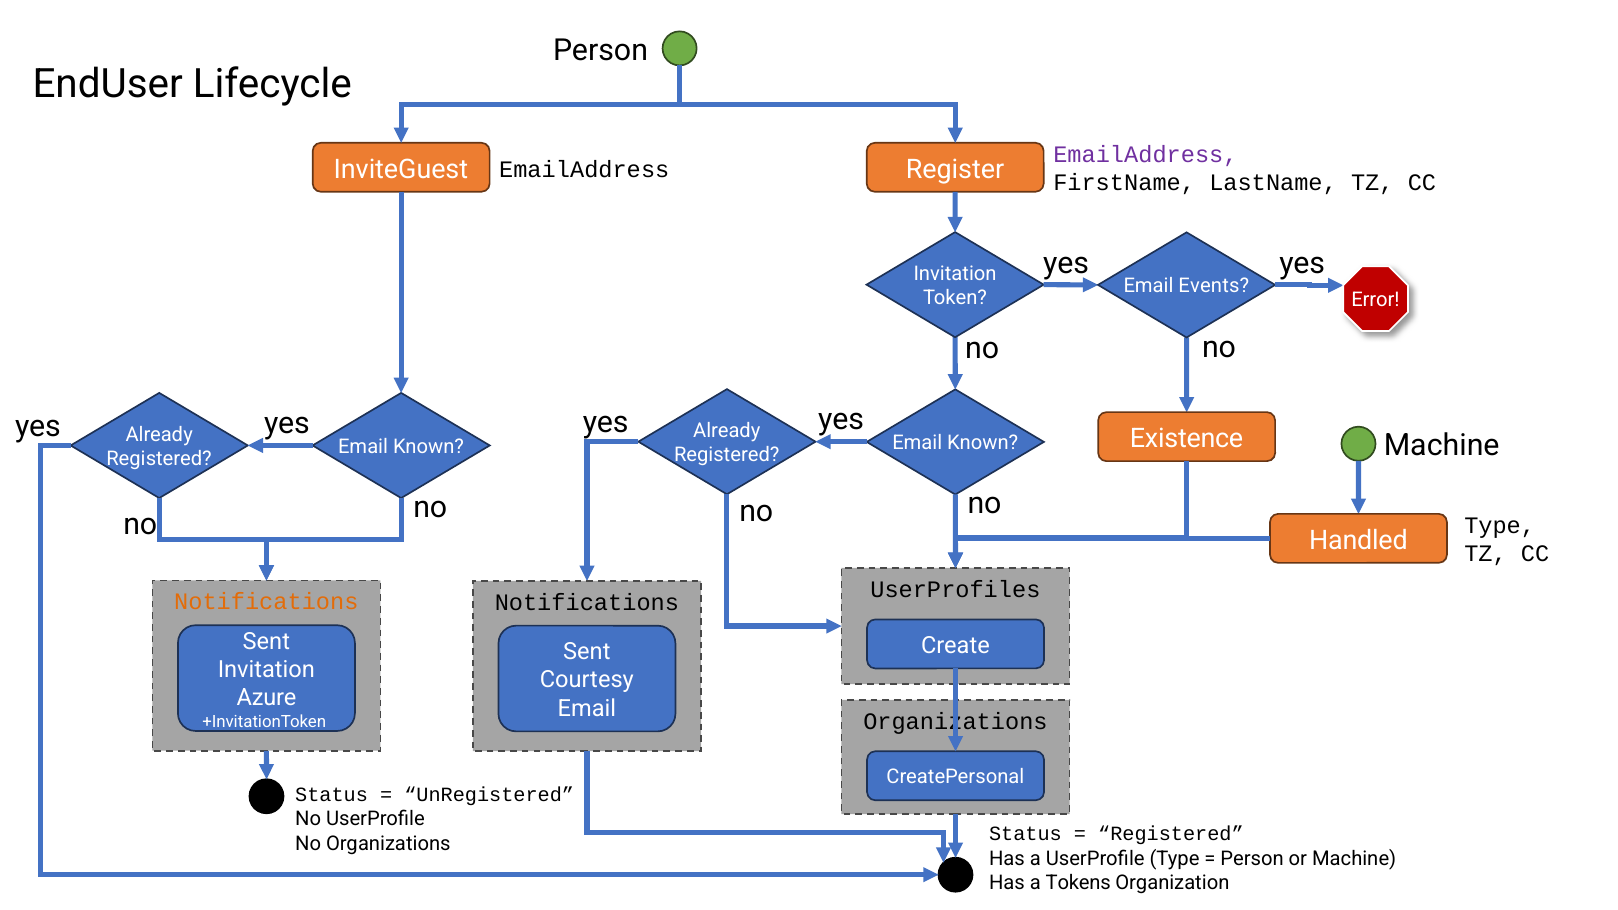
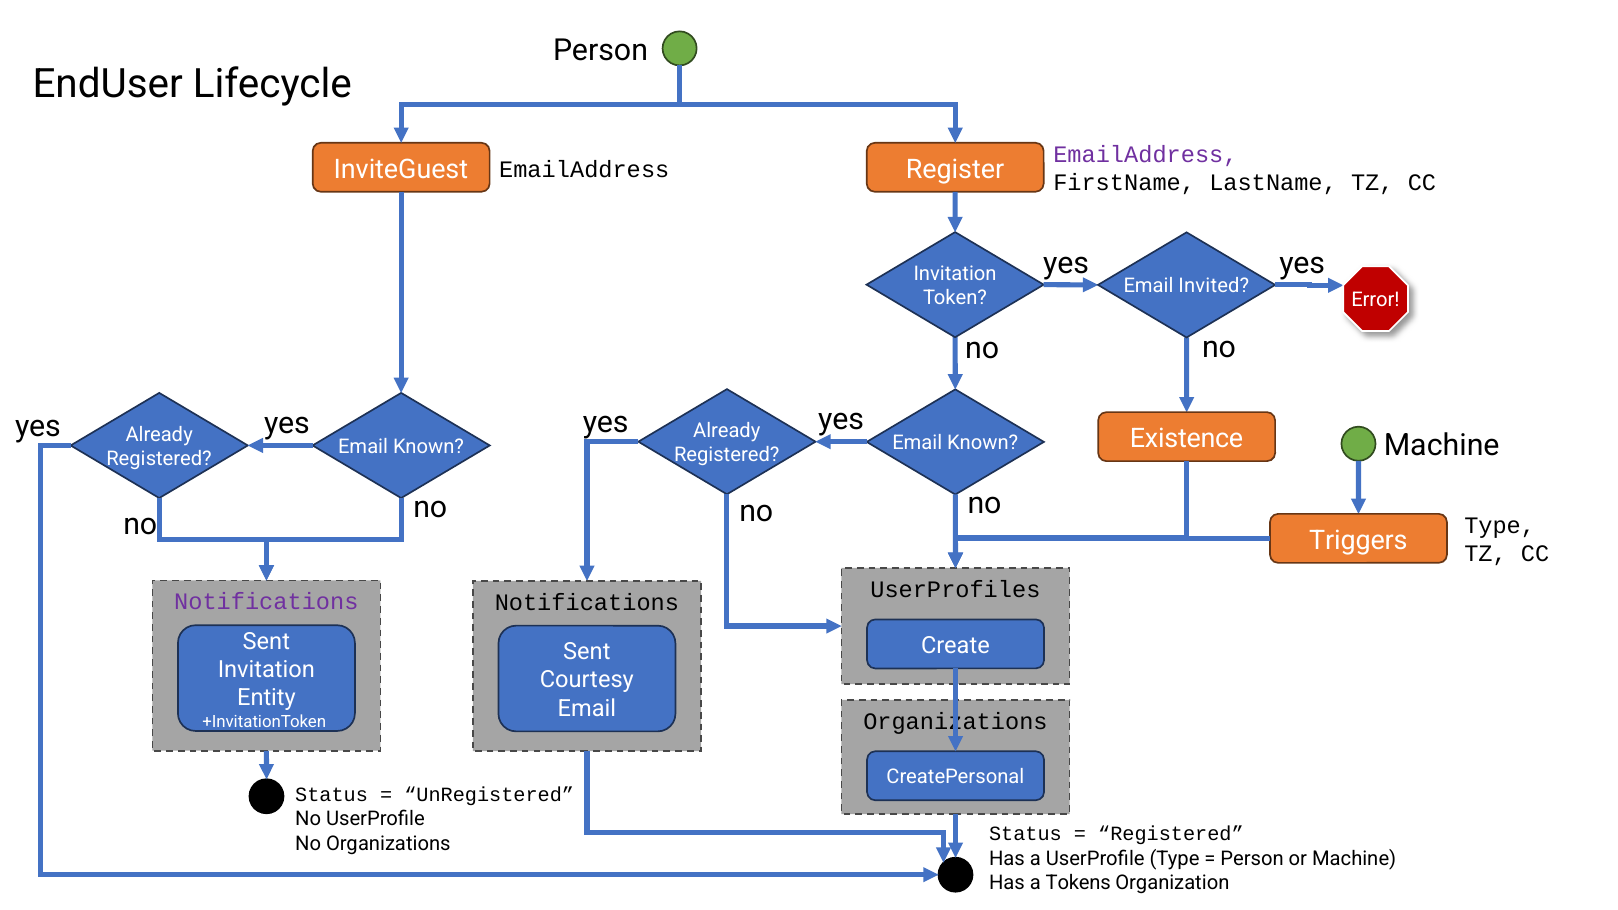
Events: Events -> Invited (1214, 286)
Handled: Handled -> Triggers (1358, 540)
Notifications colour: orange -> purple (266, 602)
Azure: Azure -> Entity (266, 698)
